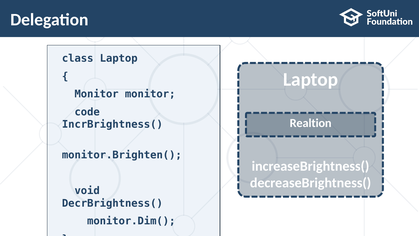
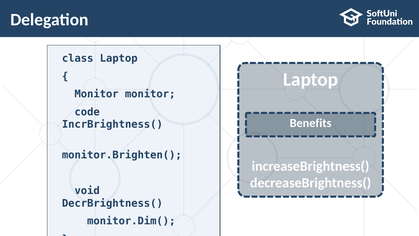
Realtion: Realtion -> Benefits (311, 123)
